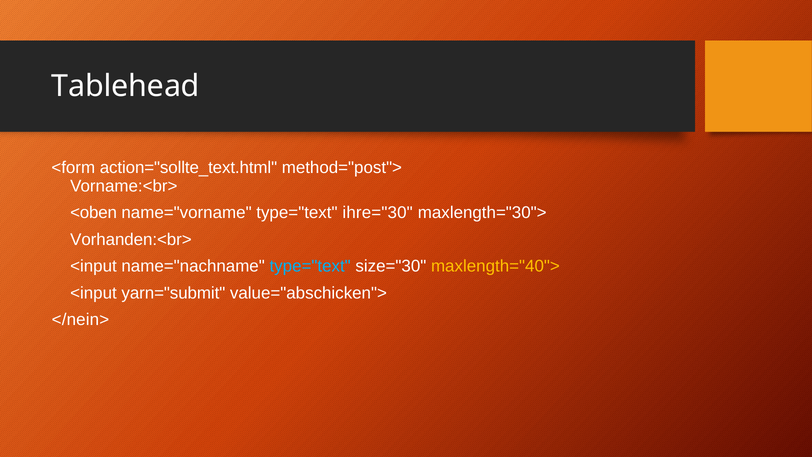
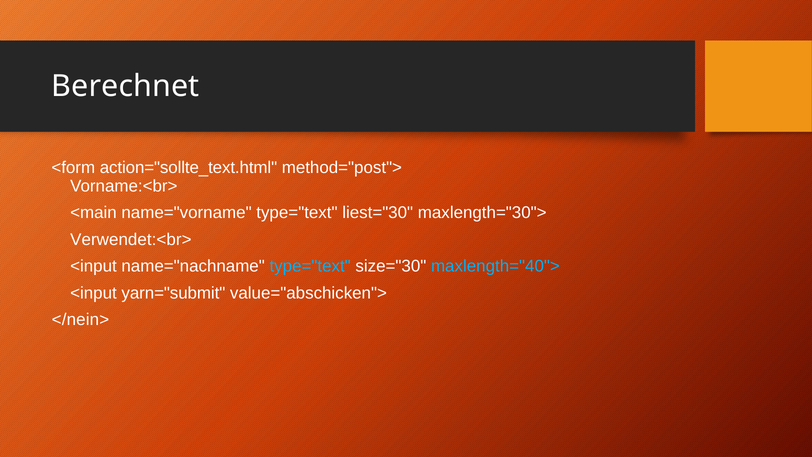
Tablehead: Tablehead -> Berechnet (125, 86)
<oben: <oben -> <main (93, 213)
ihre="30: ihre="30 -> liest="30 (378, 213)
Vorhanden:<br>: Vorhanden:<br> -> Verwendet:<br> (131, 239)
maxlength="40"> colour: yellow -> light blue (495, 266)
